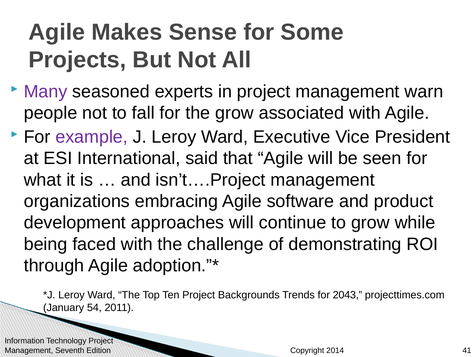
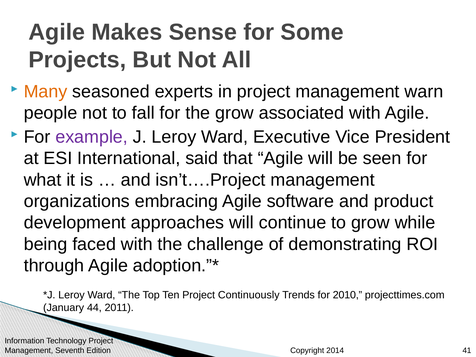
Many colour: purple -> orange (46, 91)
Backgrounds: Backgrounds -> Continuously (249, 295)
2043: 2043 -> 2010 (347, 295)
54: 54 -> 44 (94, 308)
